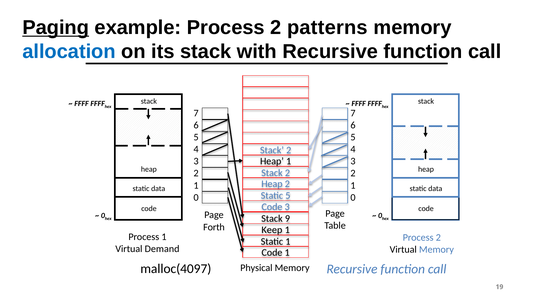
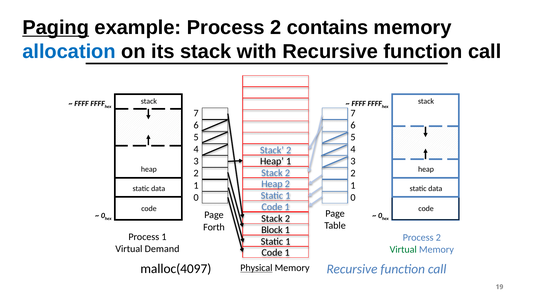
patterns: patterns -> contains (328, 27)
5: 5 -> 1 (288, 195)
3: 3 -> 1 (287, 206)
9: 9 -> 2 (287, 218)
Keep: Keep -> Block (272, 229)
Virtual colour: black -> green (403, 249)
Physical underline: none -> present (256, 267)
